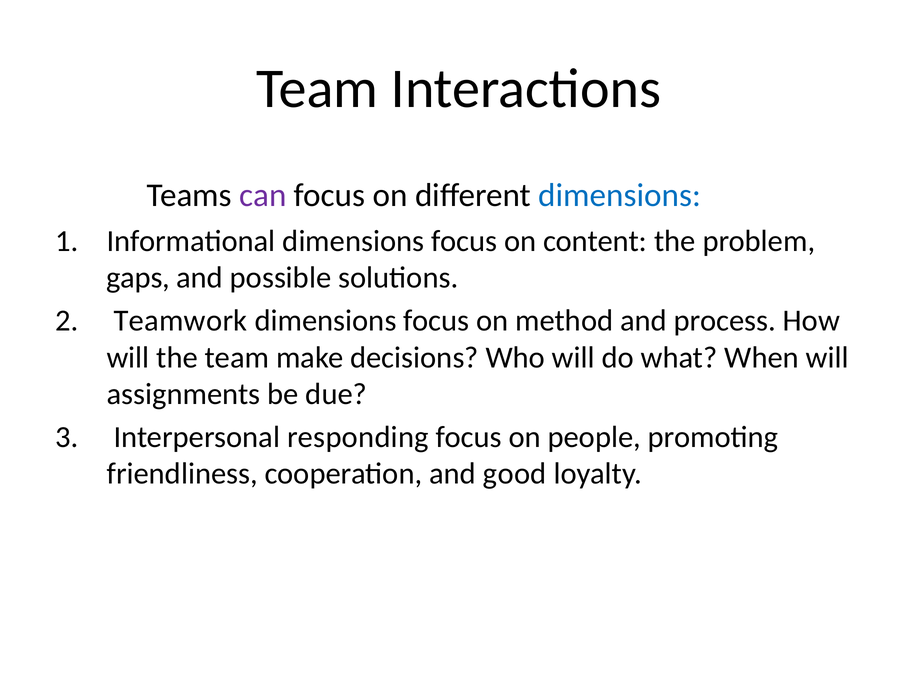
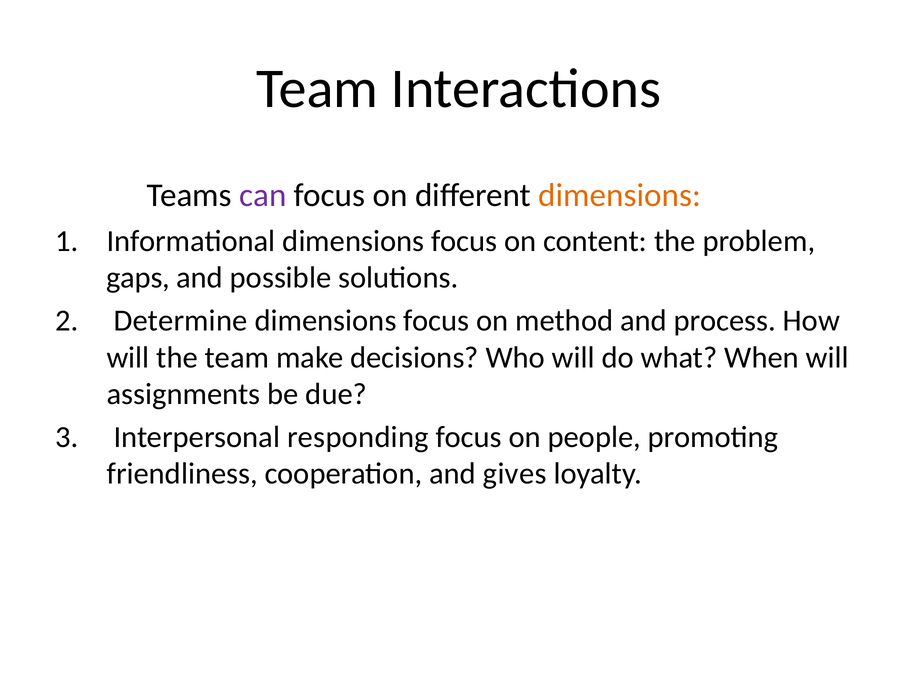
dimensions colour: blue -> orange (620, 195)
Teamwork: Teamwork -> Determine (181, 320)
good: good -> gives (515, 473)
